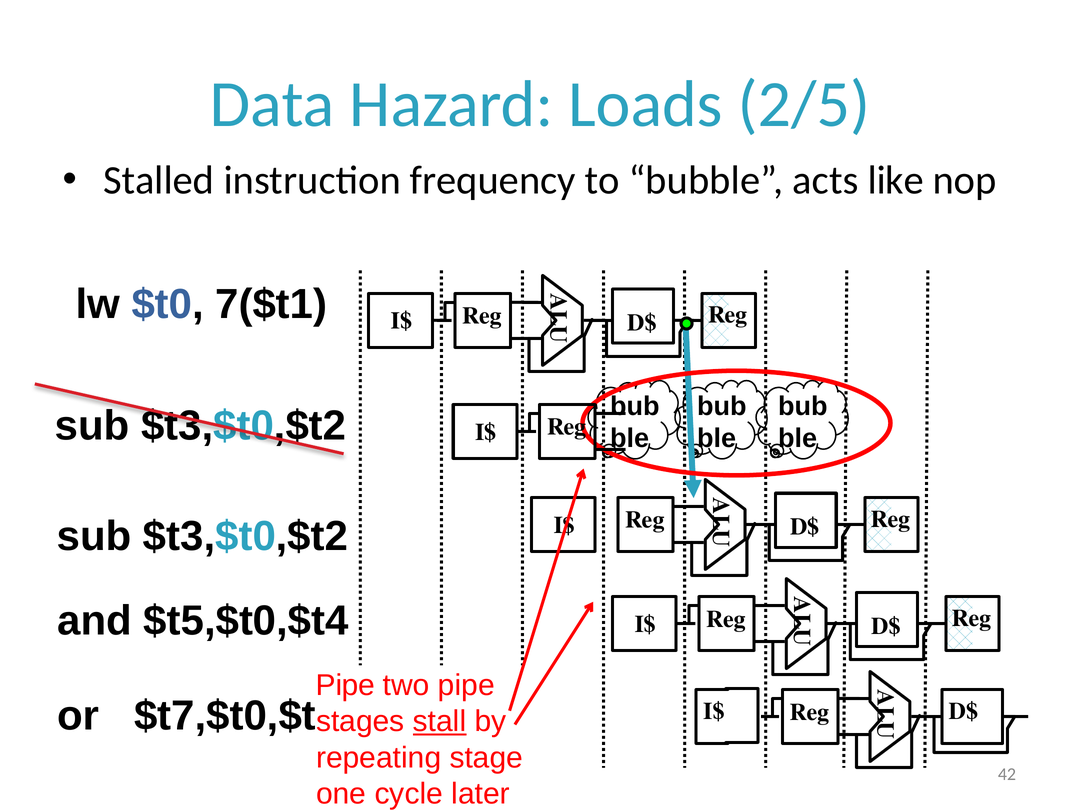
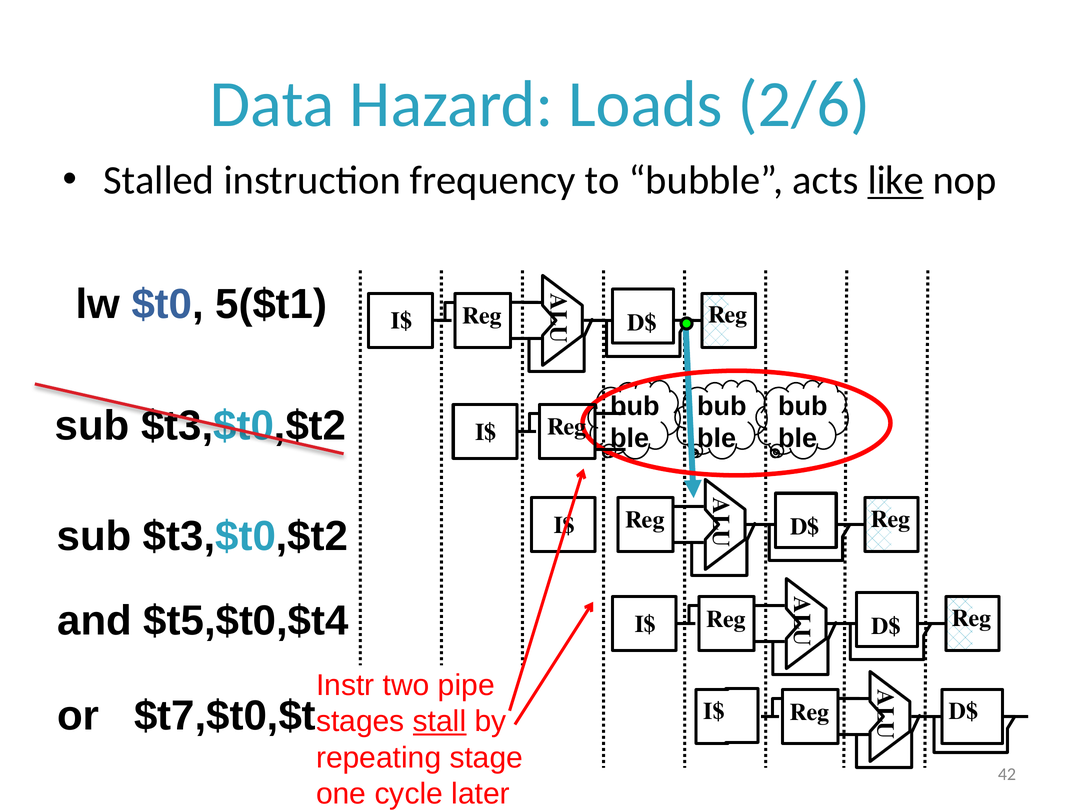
2/5: 2/5 -> 2/6 (804, 105)
like underline: none -> present (896, 181)
7($t1: 7($t1 -> 5($t1 (271, 304)
Pipe: Pipe -> Instr (345, 685)
